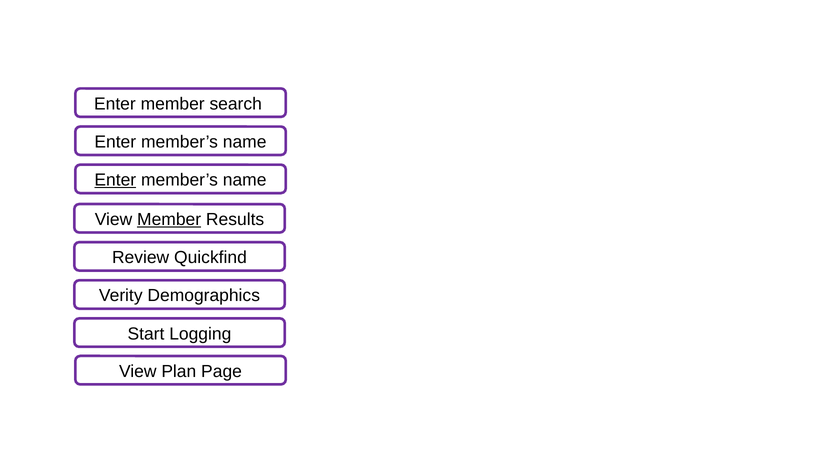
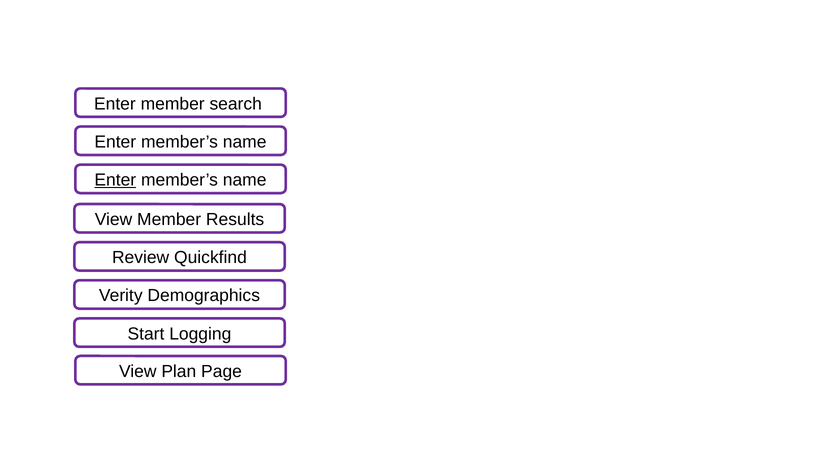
Member underline: present -> none (169, 219)
